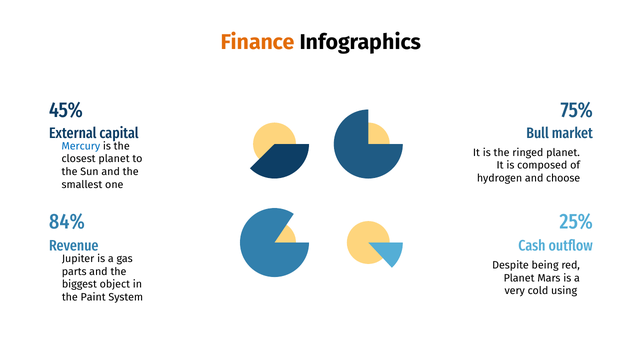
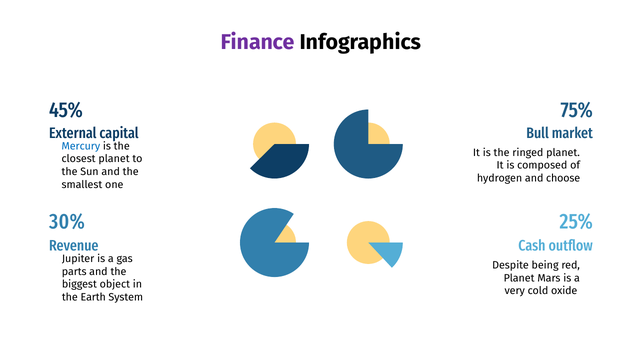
Finance colour: orange -> purple (258, 42)
84%: 84% -> 30% (67, 222)
using: using -> oxide (564, 291)
Paint: Paint -> Earth (93, 297)
